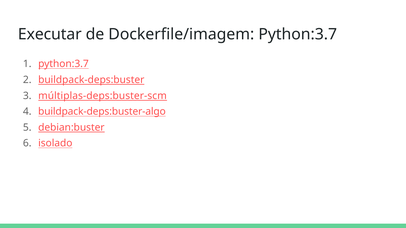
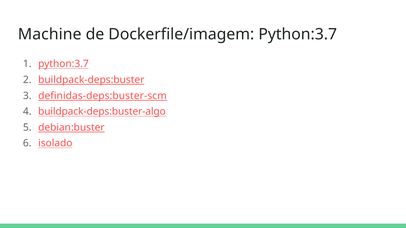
Executar: Executar -> Machine (50, 34)
múltiplas-deps:buster-scm: múltiplas-deps:buster-scm -> definidas-deps:buster-scm (102, 96)
